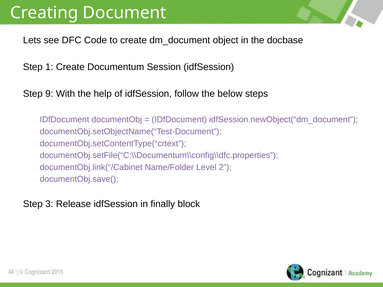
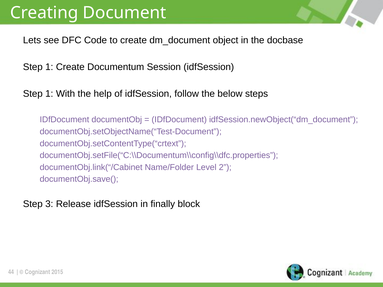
9: 9 -> 1 (49, 94)
